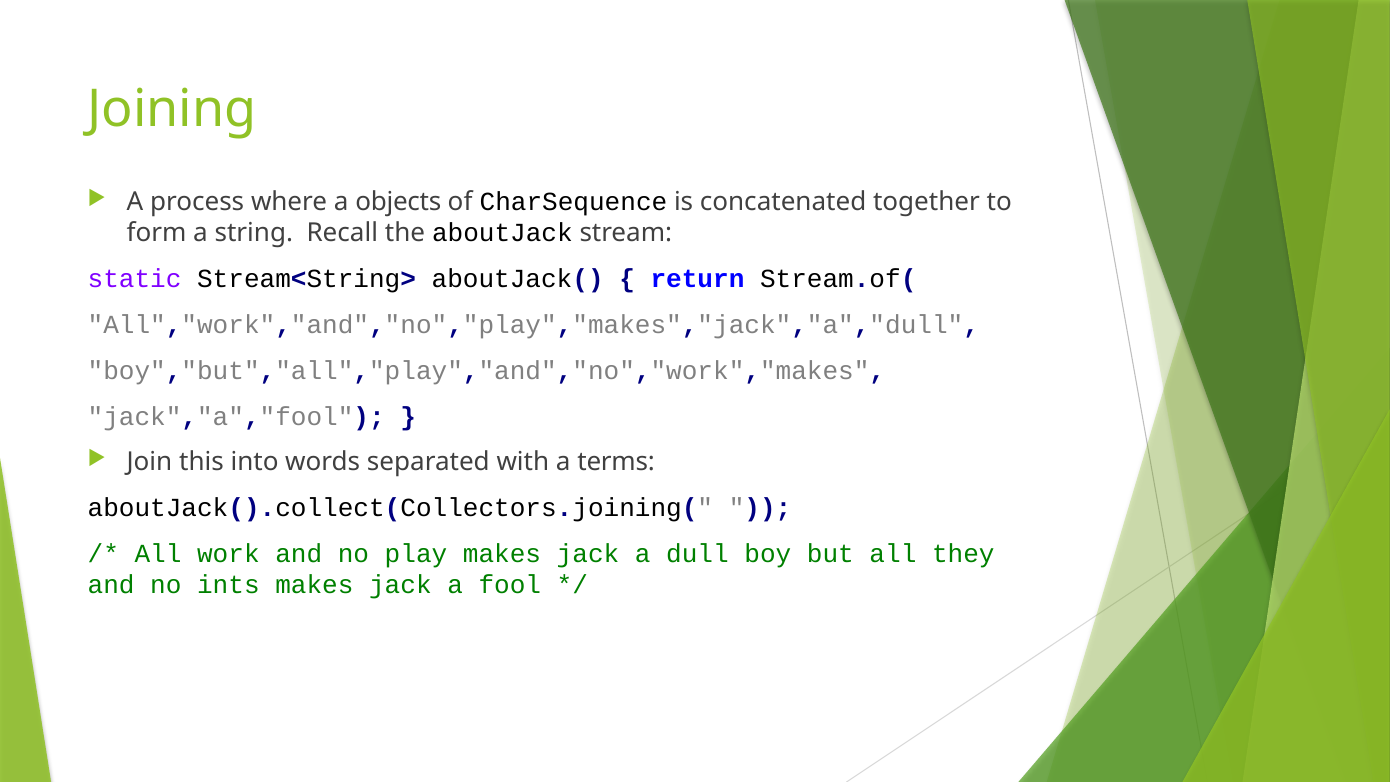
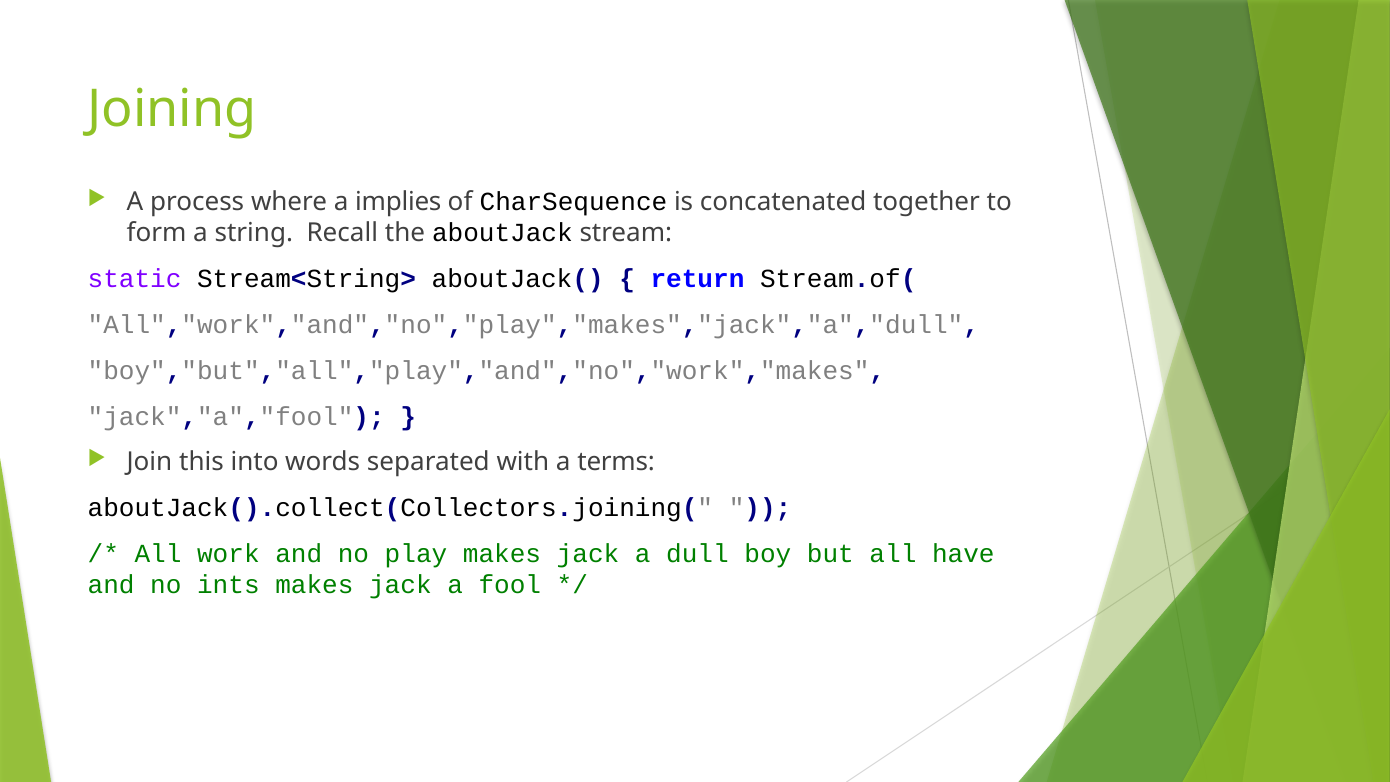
objects: objects -> implies (398, 202)
they: they -> have (963, 554)
